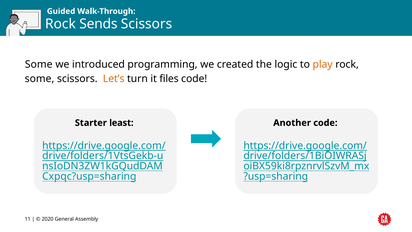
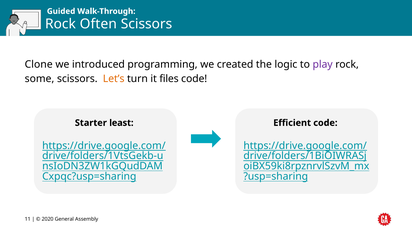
Sends: Sends -> Often (98, 24)
Some: Some -> Clone (39, 64)
play colour: orange -> purple (323, 64)
Another: Another -> Efficient (292, 123)
